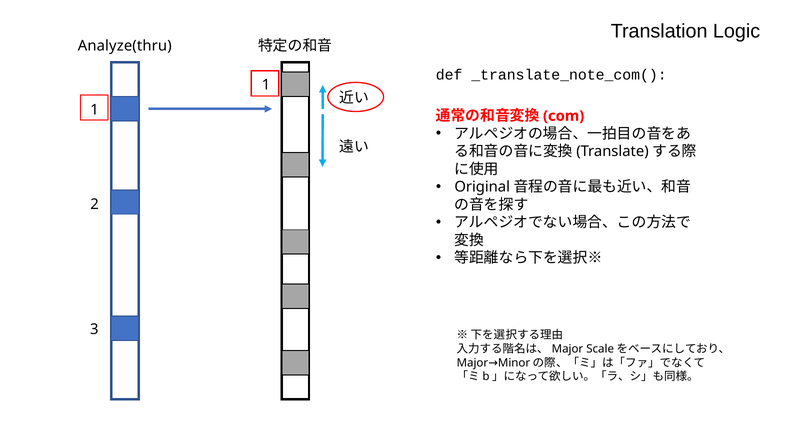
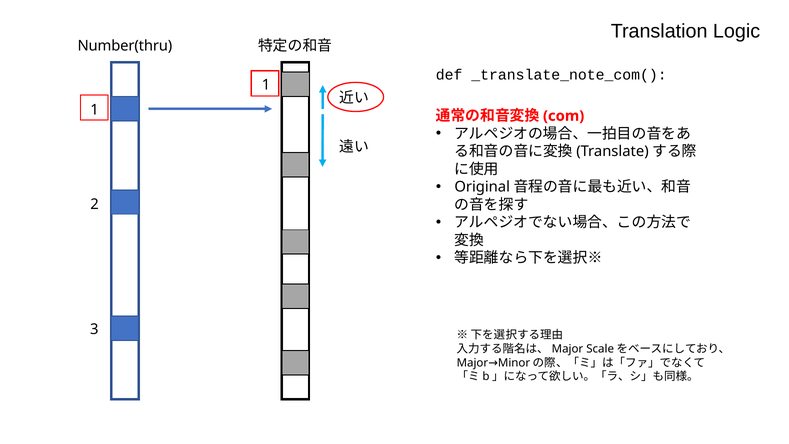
Analyze(thru: Analyze(thru -> Number(thru (125, 46)
